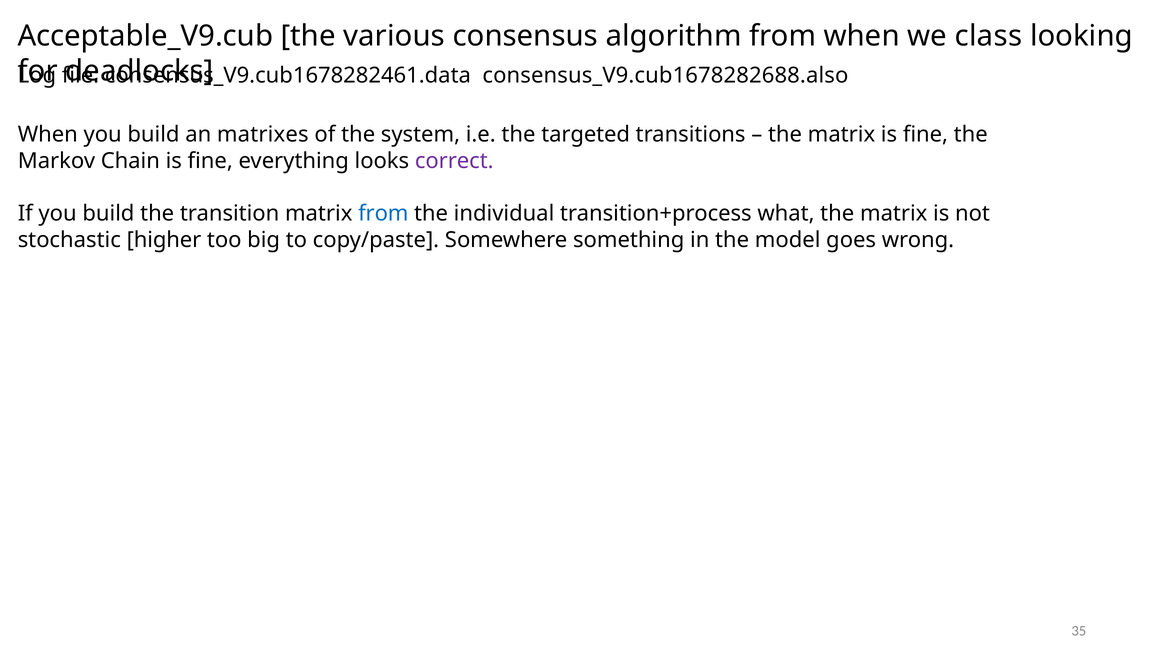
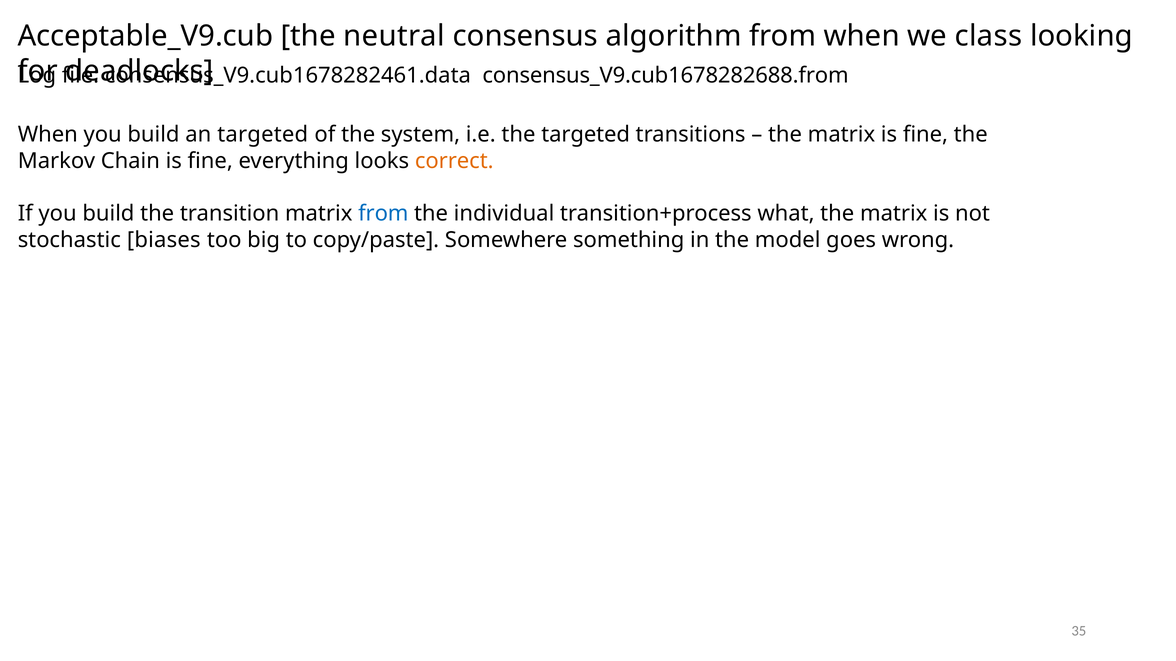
various: various -> neutral (394, 36)
consensus_V9.cub1678282688.also: consensus_V9.cub1678282688.also -> consensus_V9.cub1678282688.from (666, 76)
an matrixes: matrixes -> targeted (263, 134)
correct colour: purple -> orange (454, 161)
higher: higher -> biases (164, 240)
